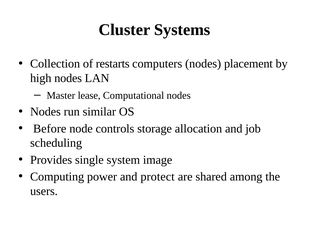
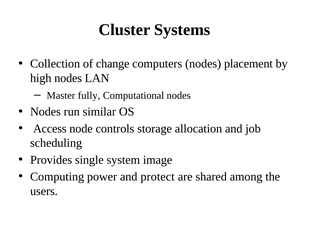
restarts: restarts -> change (113, 64)
lease: lease -> fully (89, 95)
Before: Before -> Access (50, 128)
